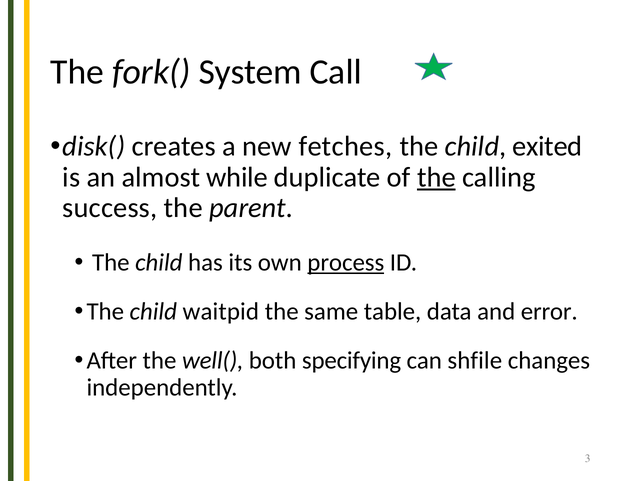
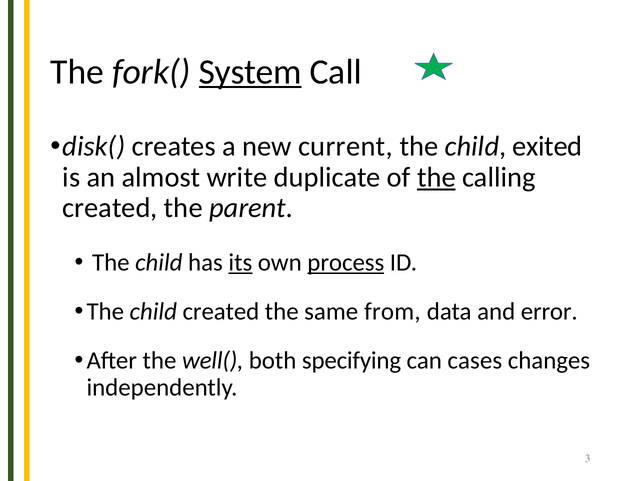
System underline: none -> present (250, 72)
fetches: fetches -> current (345, 146)
while: while -> write (237, 177)
success: success -> created (110, 208)
its underline: none -> present (240, 262)
child waitpid: waitpid -> created (221, 311)
table: table -> from (392, 311)
shfile: shfile -> cases (475, 360)
